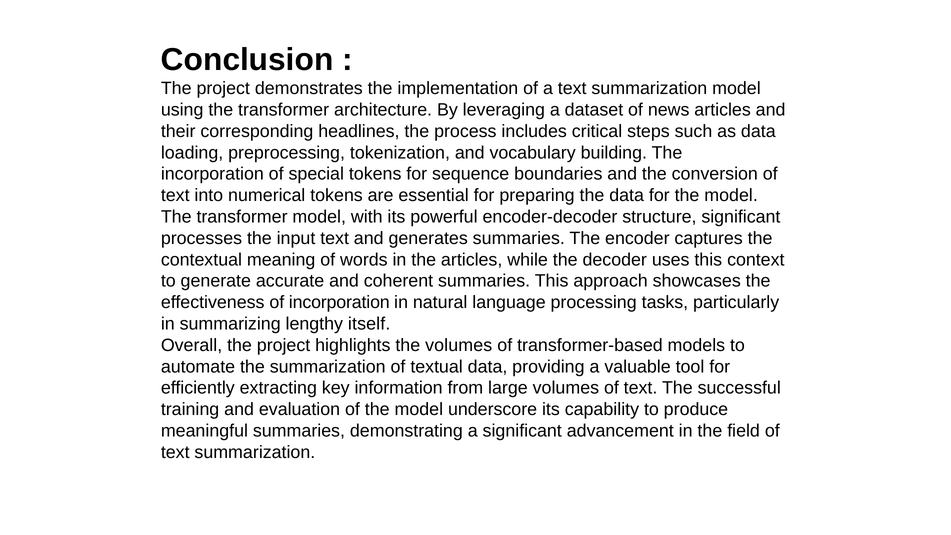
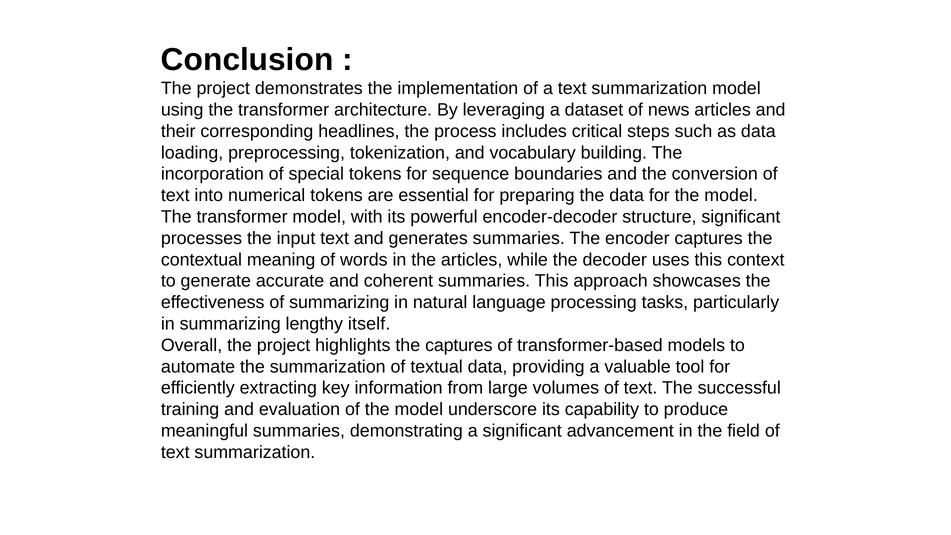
of incorporation: incorporation -> summarizing (339, 302)
the volumes: volumes -> captures (459, 345)
